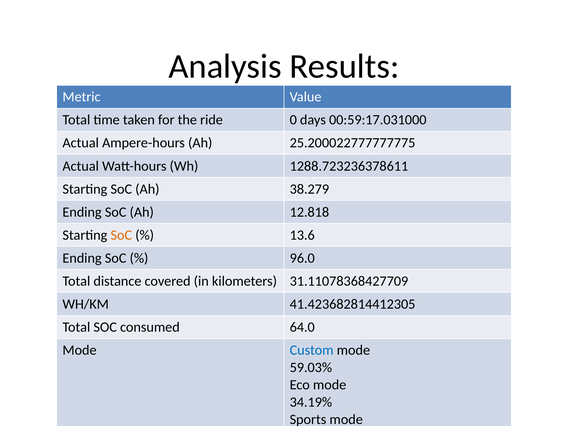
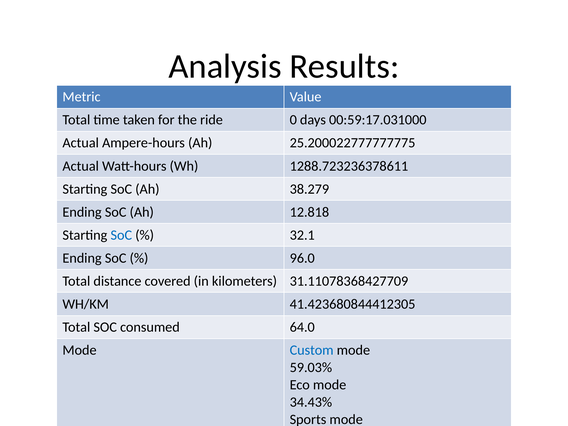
SoC colour: orange -> blue (121, 235)
13.6: 13.6 -> 32.1 (302, 235)
41.423682814412305: 41.423682814412305 -> 41.423680844412305 (353, 304)
34.19%: 34.19% -> 34.43% (311, 402)
